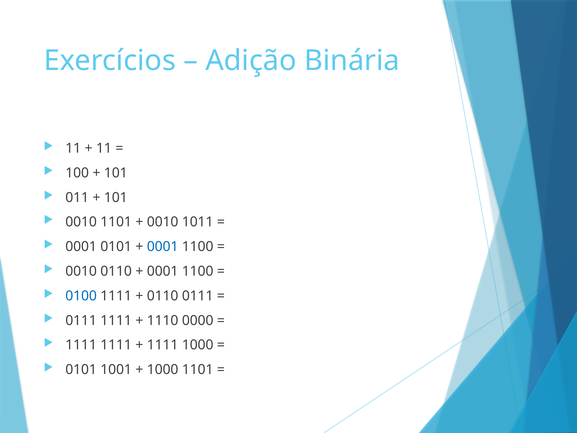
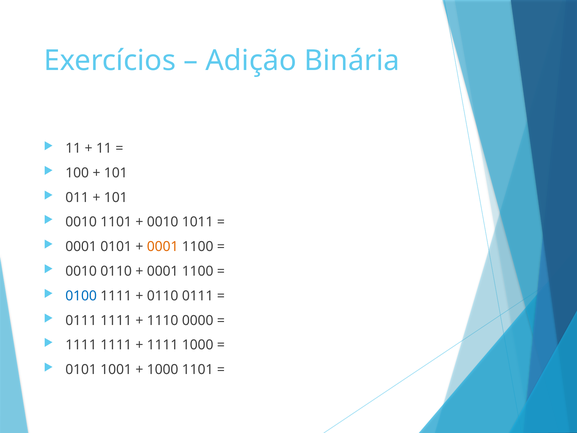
0001 colour: blue -> orange (163, 247)
